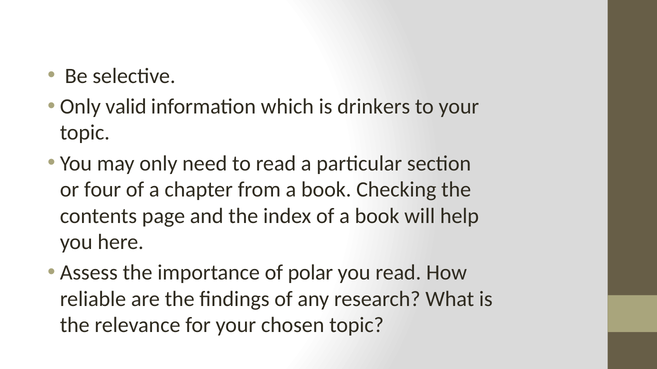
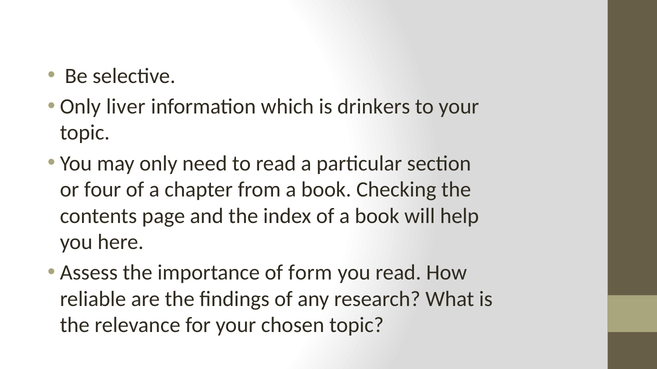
valid: valid -> liver (126, 107)
polar: polar -> form (310, 273)
